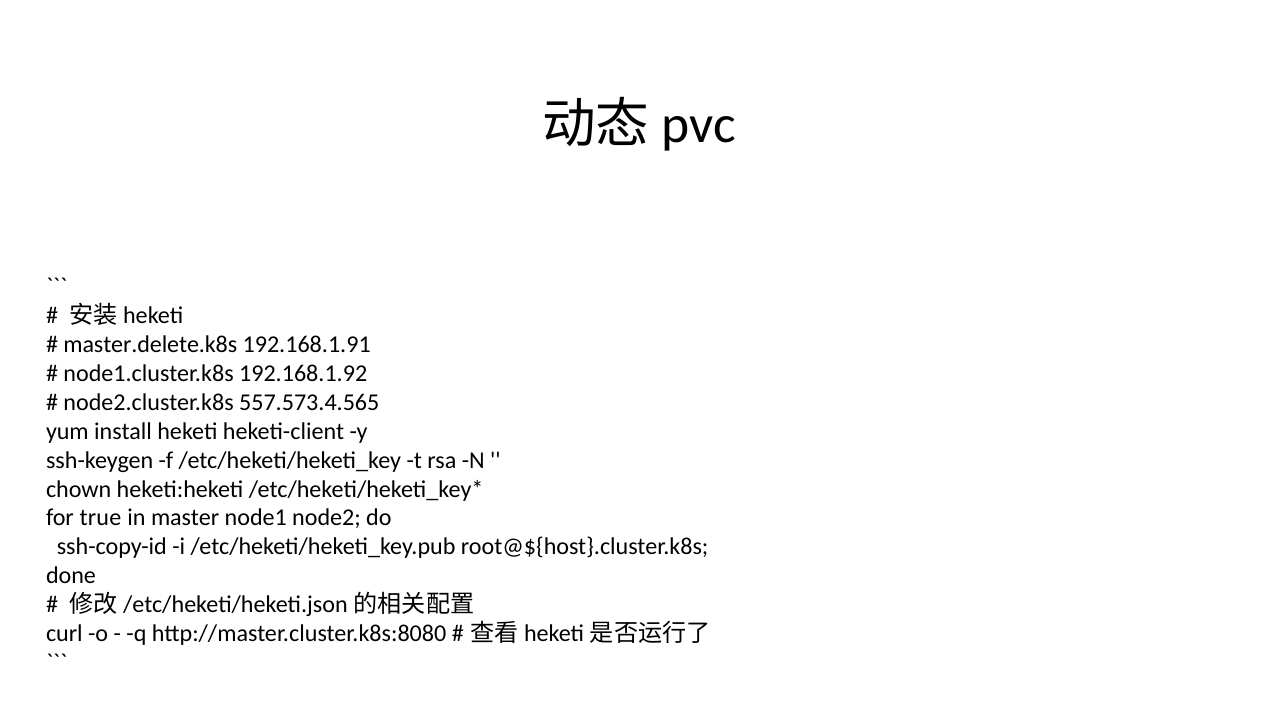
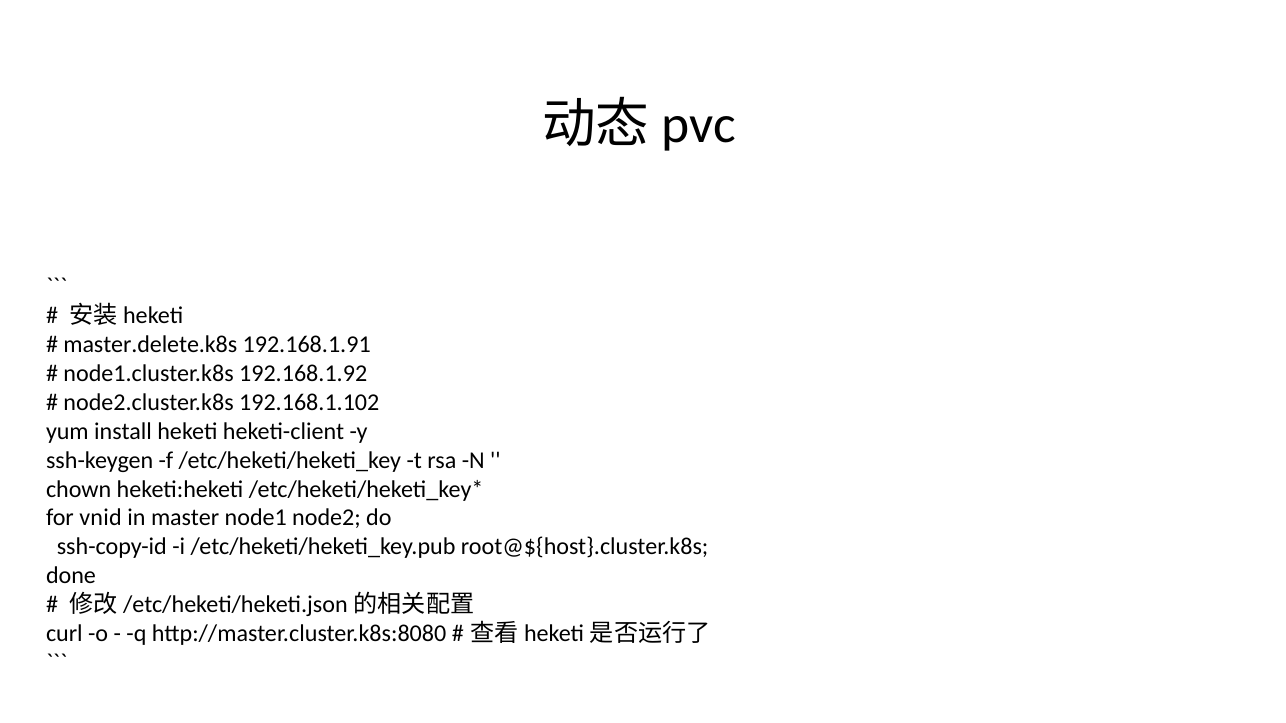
557.573.4.565: 557.573.4.565 -> 192.168.1.102 (309, 403)
true: true -> vnid (100, 518)
